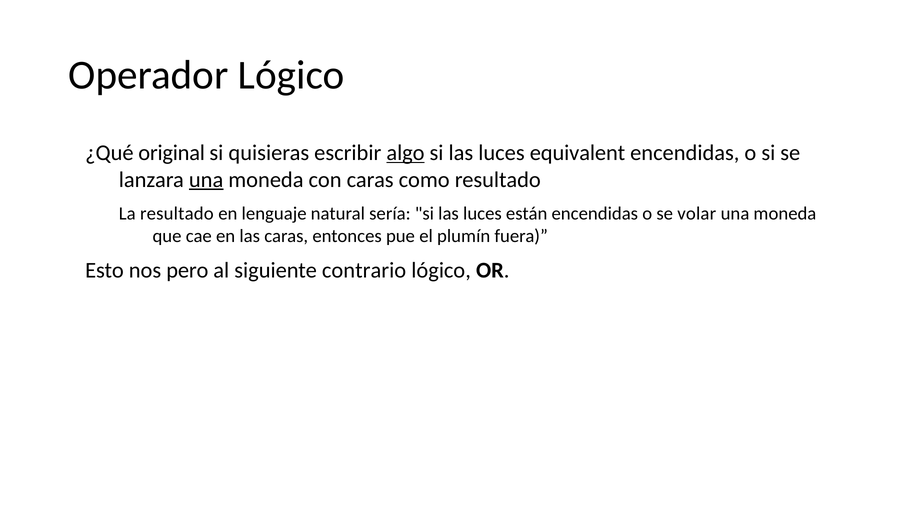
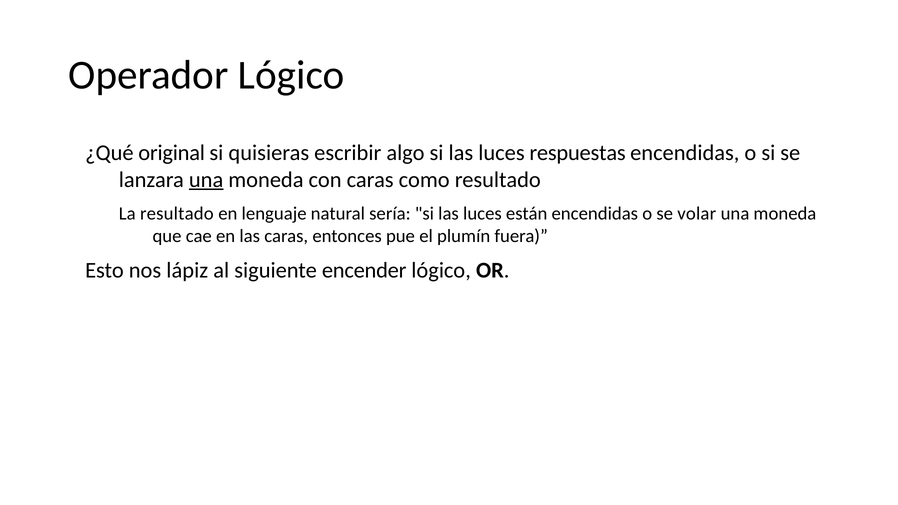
algo underline: present -> none (406, 153)
equivalent: equivalent -> respuestas (578, 153)
pero: pero -> lápiz (187, 270)
contrario: contrario -> encender (364, 270)
